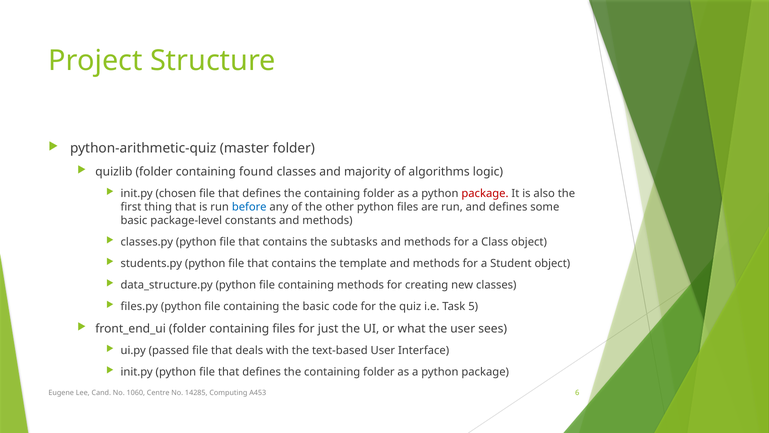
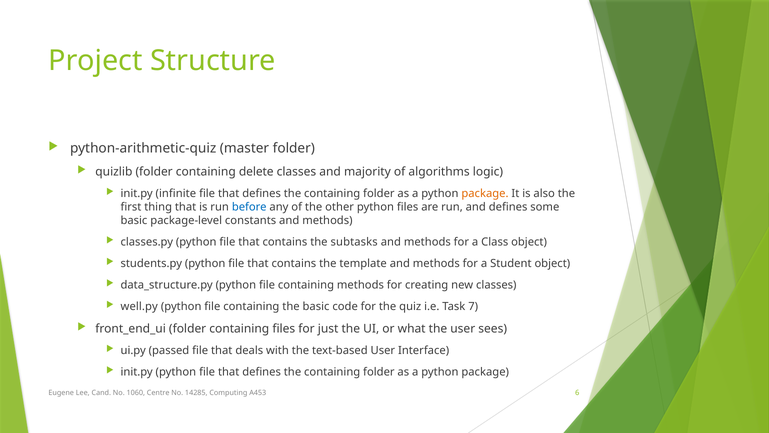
found: found -> delete (256, 172)
chosen: chosen -> infinite (176, 193)
package colour: red -> orange (485, 193)
files.py: files.py -> well.py (139, 306)
5: 5 -> 7 (473, 306)
